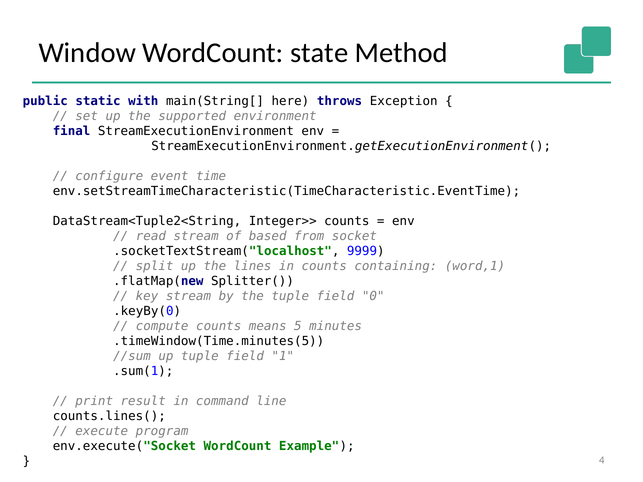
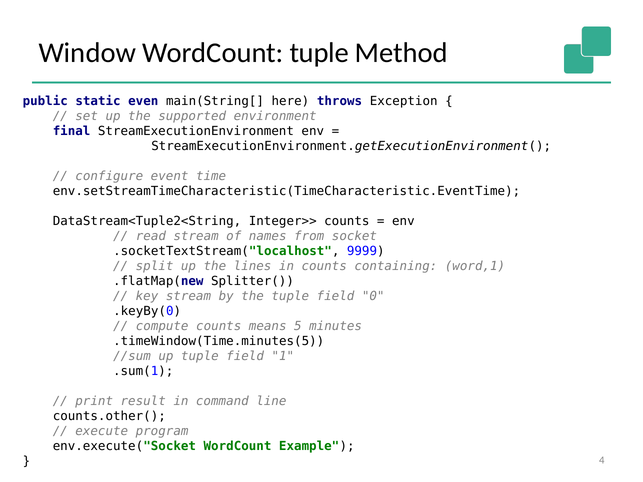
WordCount state: state -> tuple (319, 53)
with: with -> even (143, 101)
based: based -> names (268, 236)
counts.lines(: counts.lines( -> counts.other( (109, 416)
